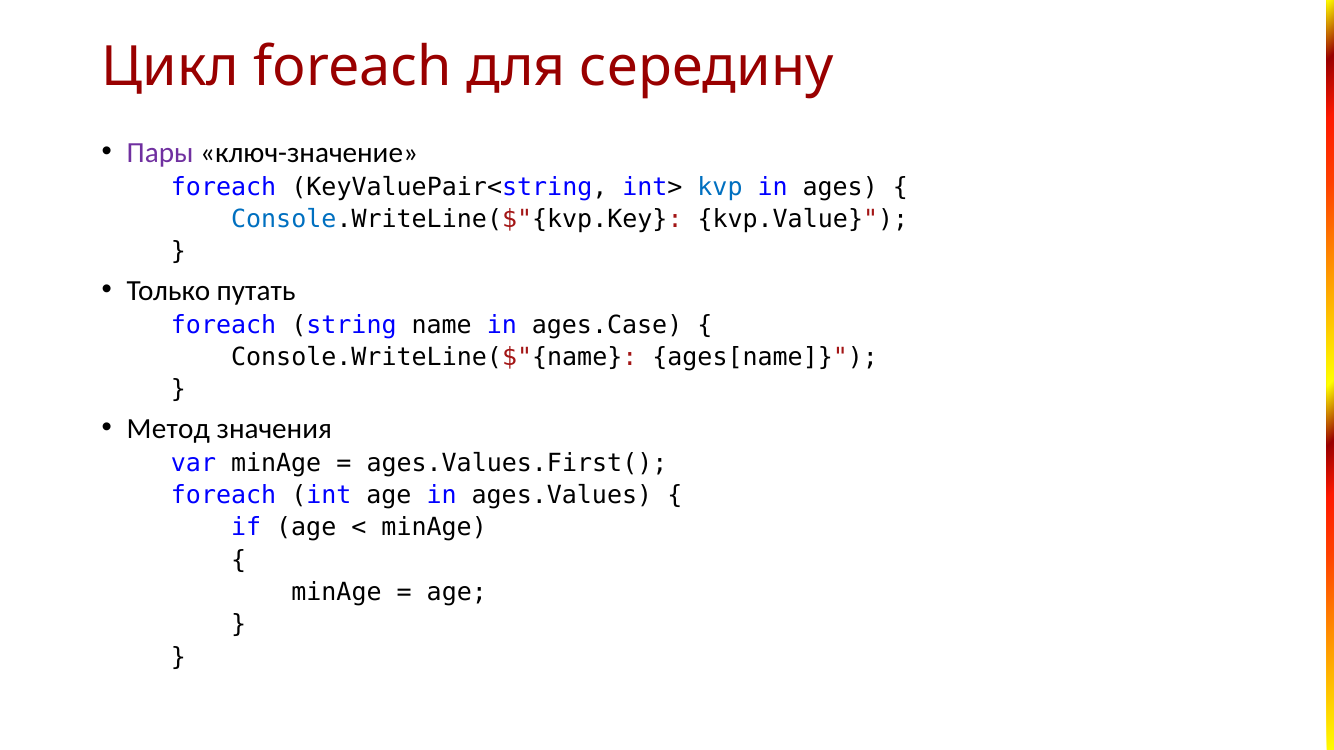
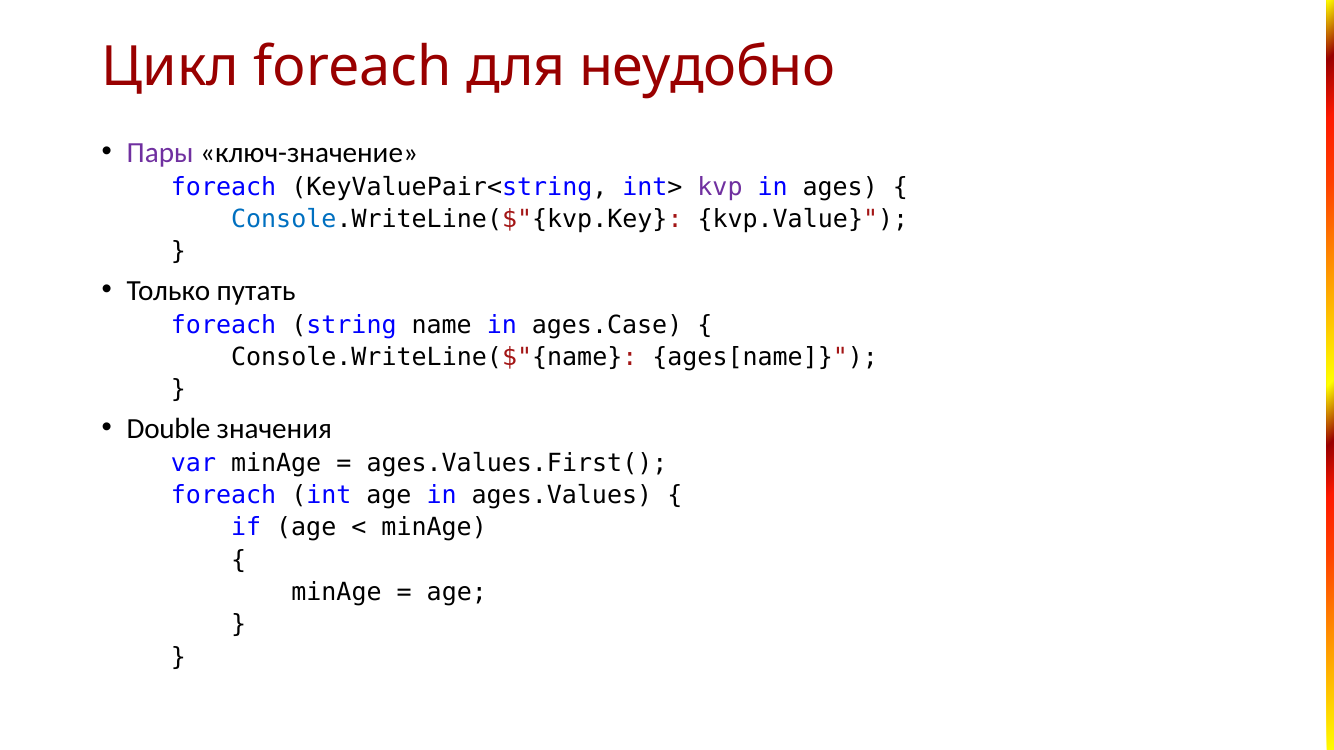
середину: середину -> неудобно (707, 68)
kvp colour: blue -> purple (720, 187)
Метод: Метод -> Double (169, 429)
